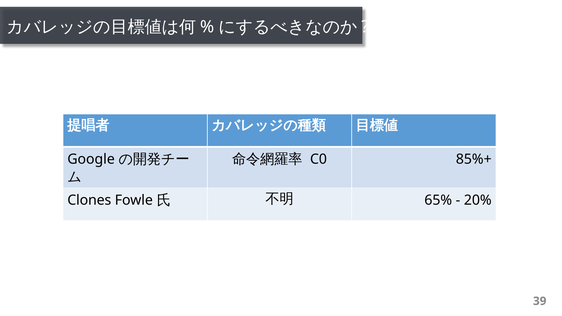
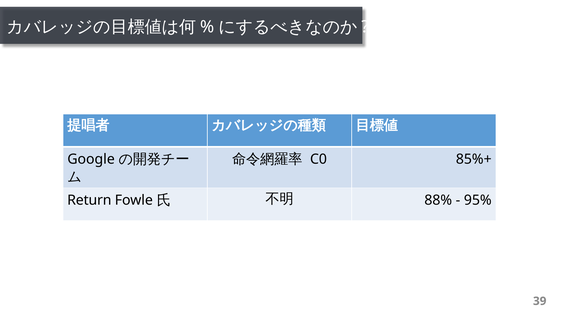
Clones: Clones -> Return (89, 200)
65%: 65% -> 88% (438, 200)
20%: 20% -> 95% (478, 200)
